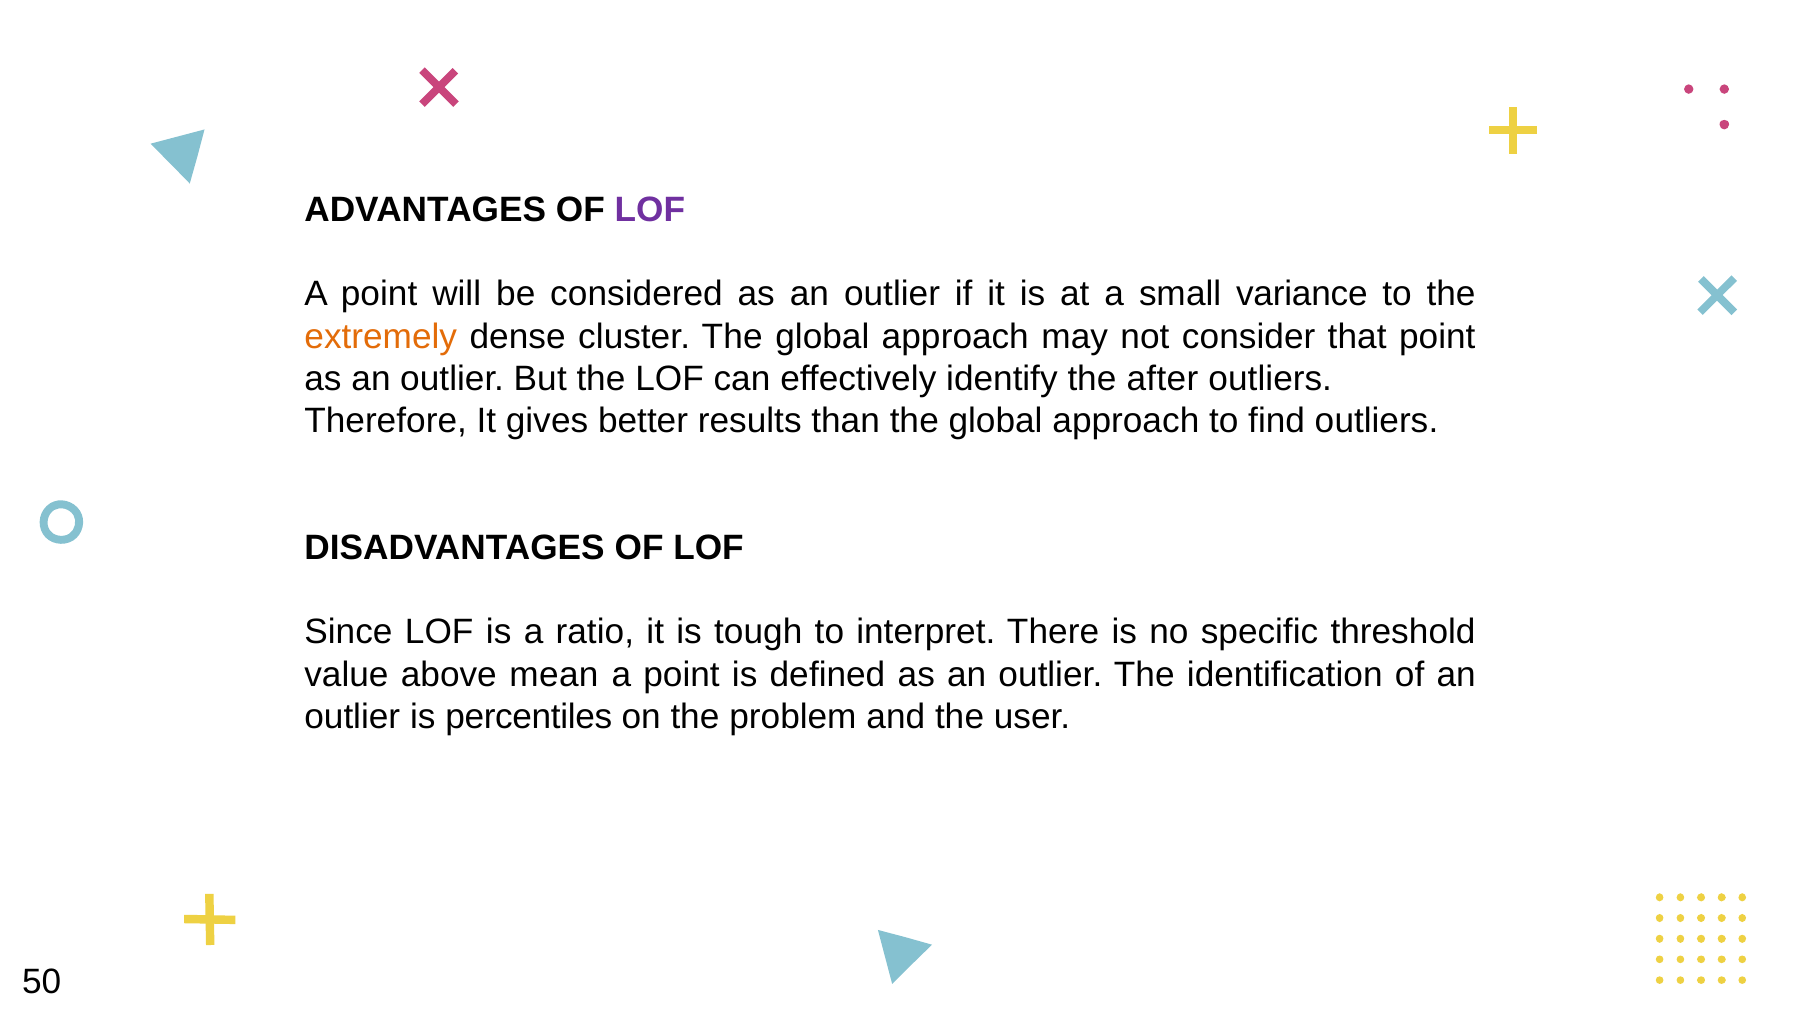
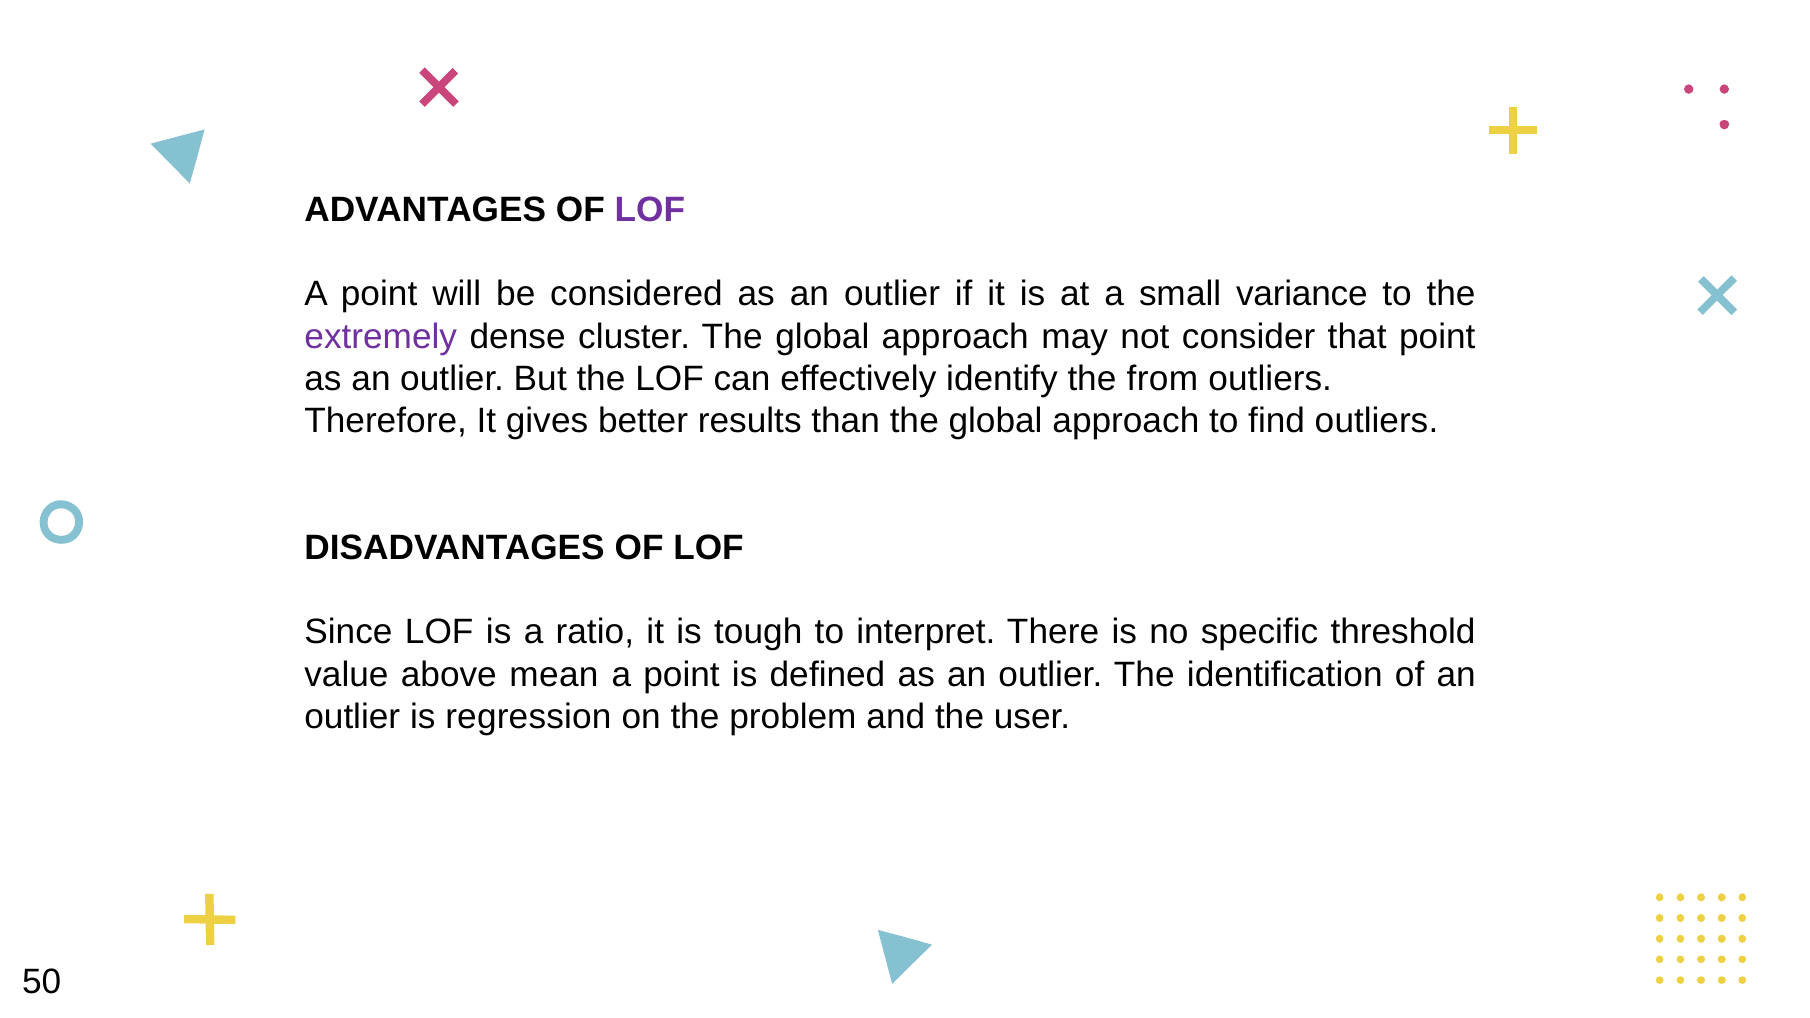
extremely colour: orange -> purple (381, 336)
after: after -> from (1162, 379)
percentiles: percentiles -> regression (528, 717)
